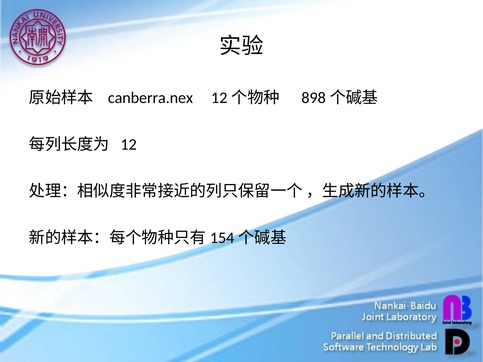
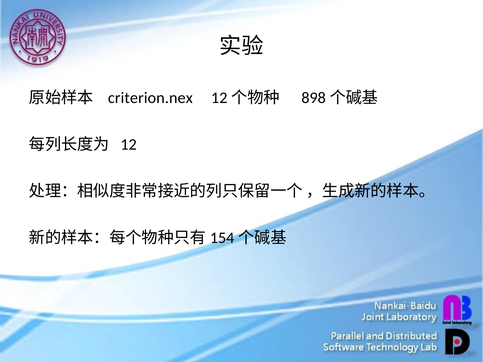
canberra.nex: canberra.nex -> criterion.nex (150, 98)
